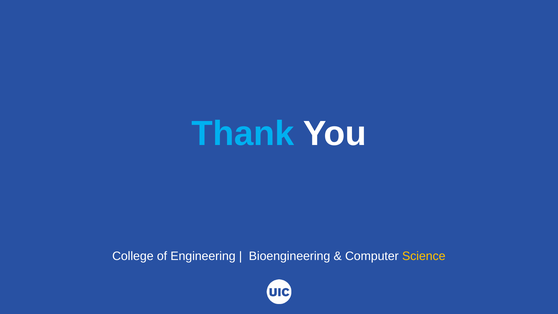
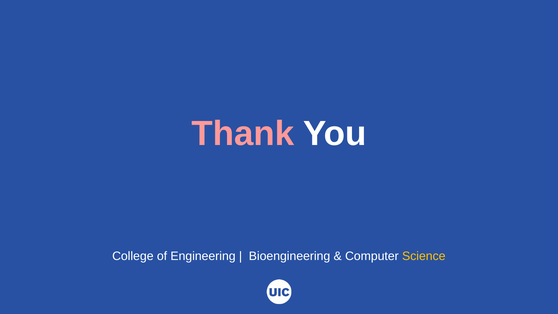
Thank colour: light blue -> pink (243, 133)
